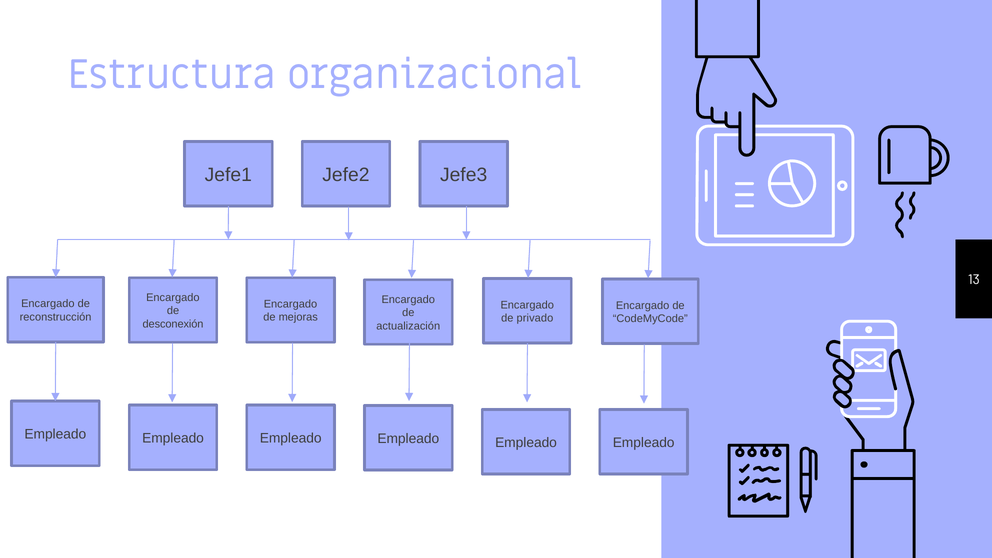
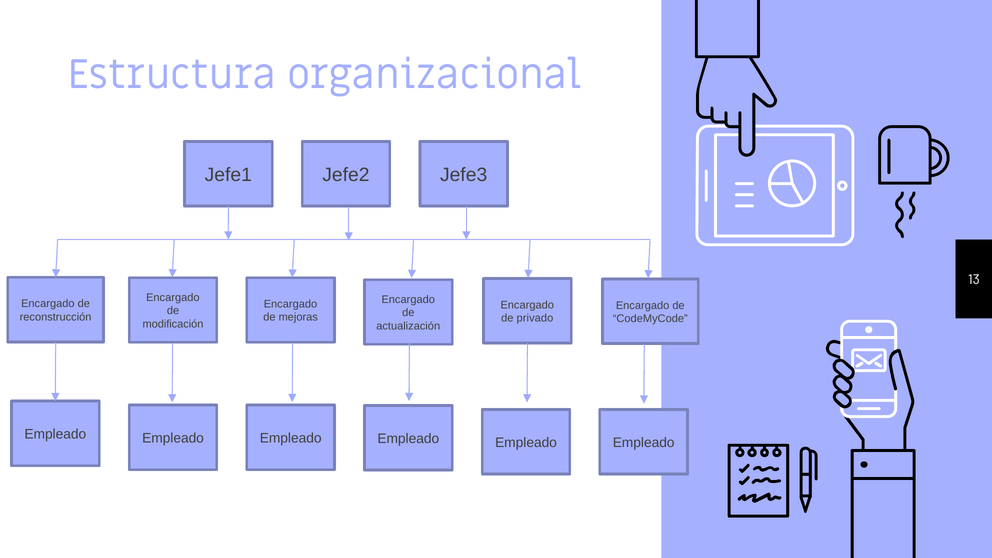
desconexión: desconexión -> modificación (173, 324)
